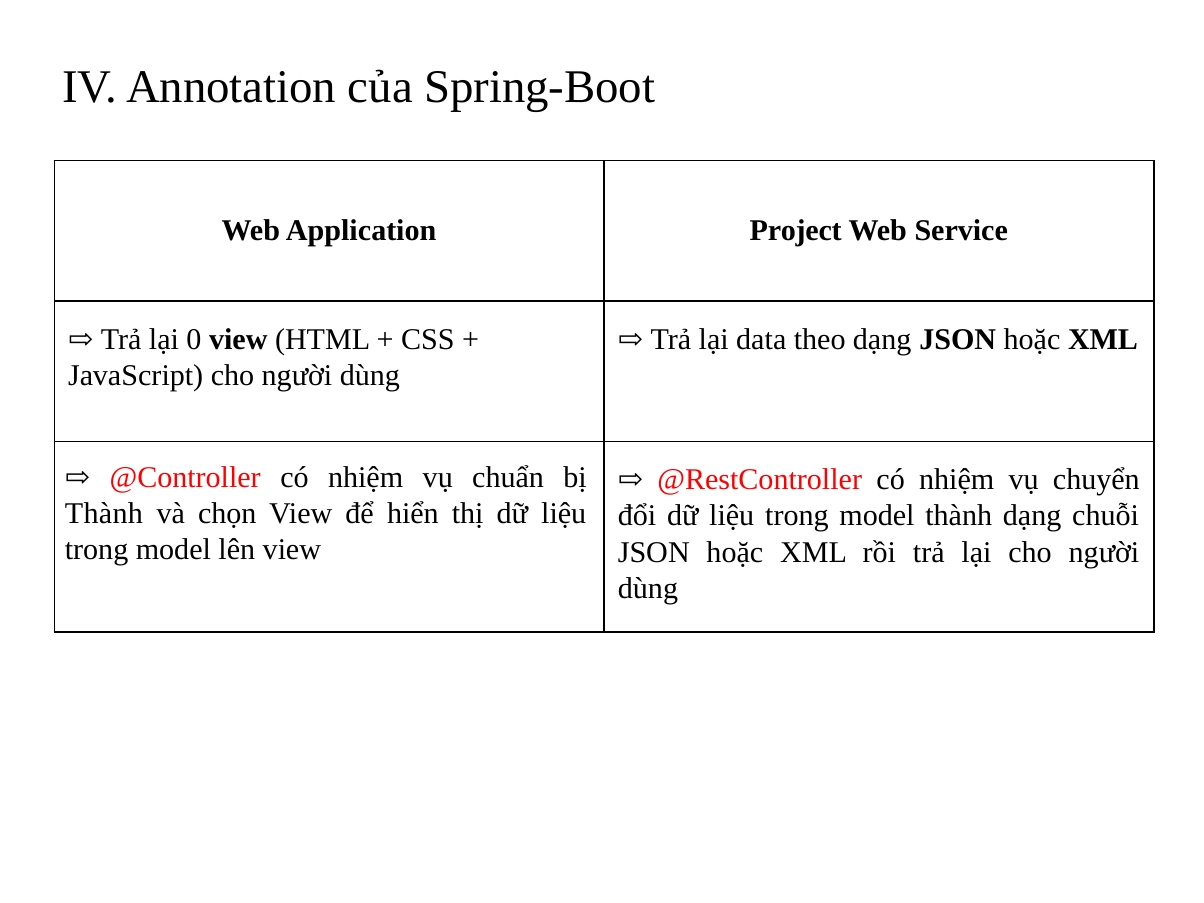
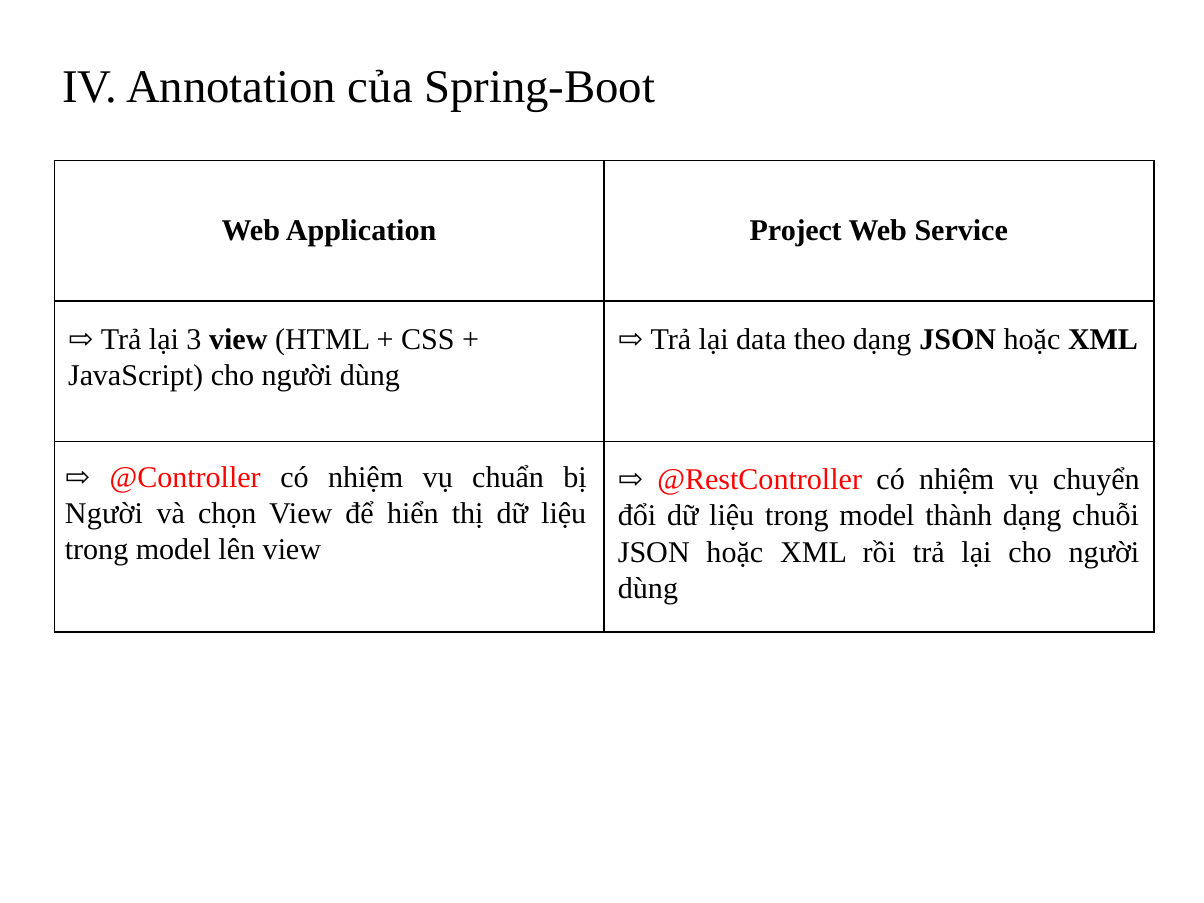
0: 0 -> 3 (194, 340)
Thành: Thành -> Người (104, 514)
